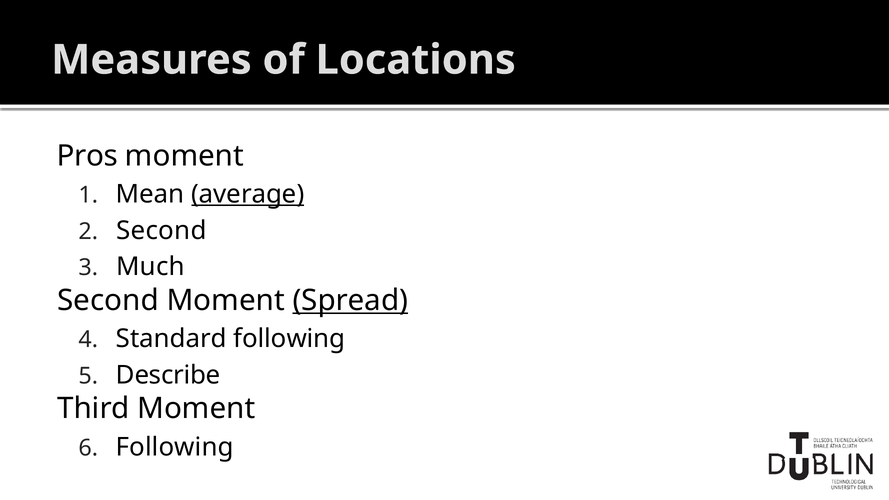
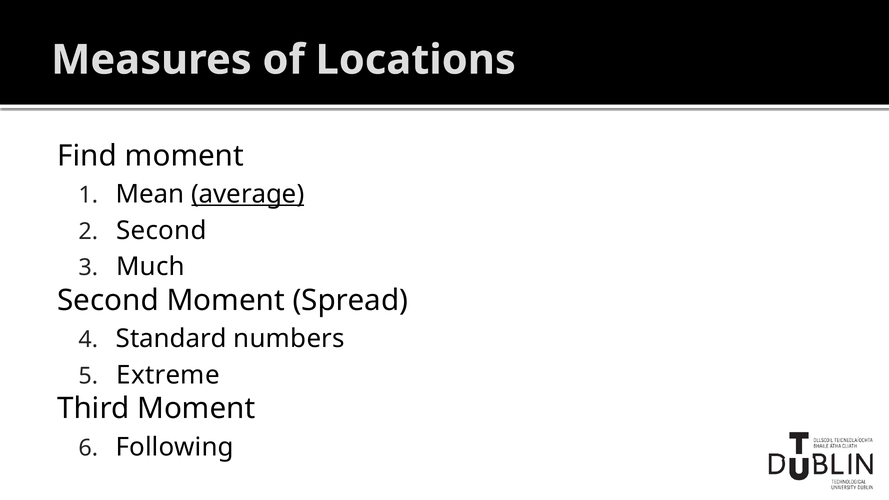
Pros: Pros -> Find (87, 156)
Spread underline: present -> none (350, 300)
Standard following: following -> numbers (289, 339)
Describe: Describe -> Extreme (168, 375)
